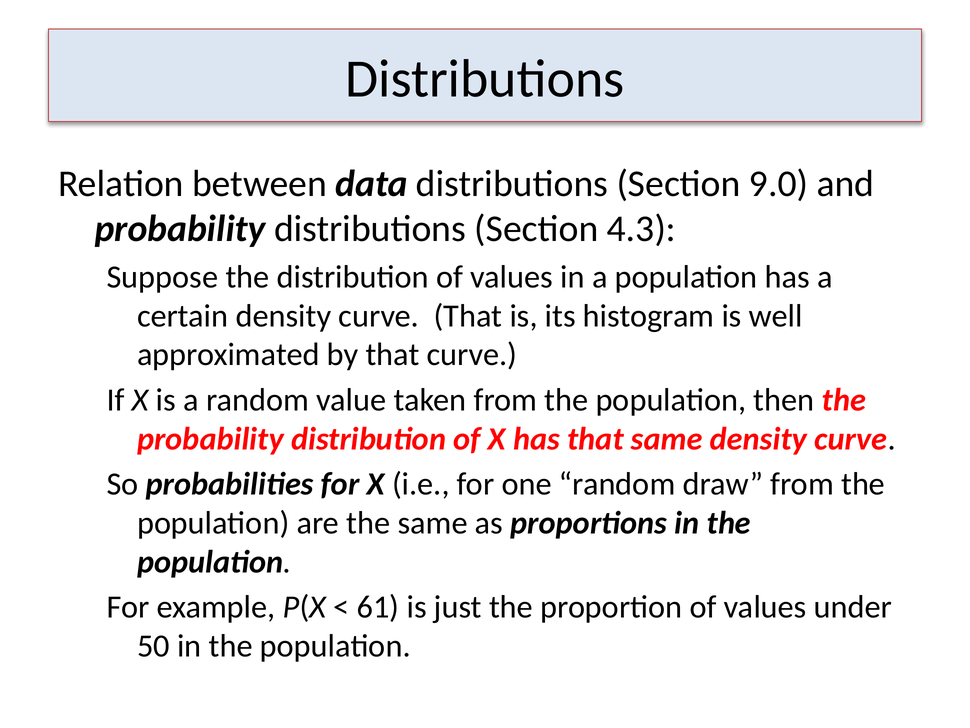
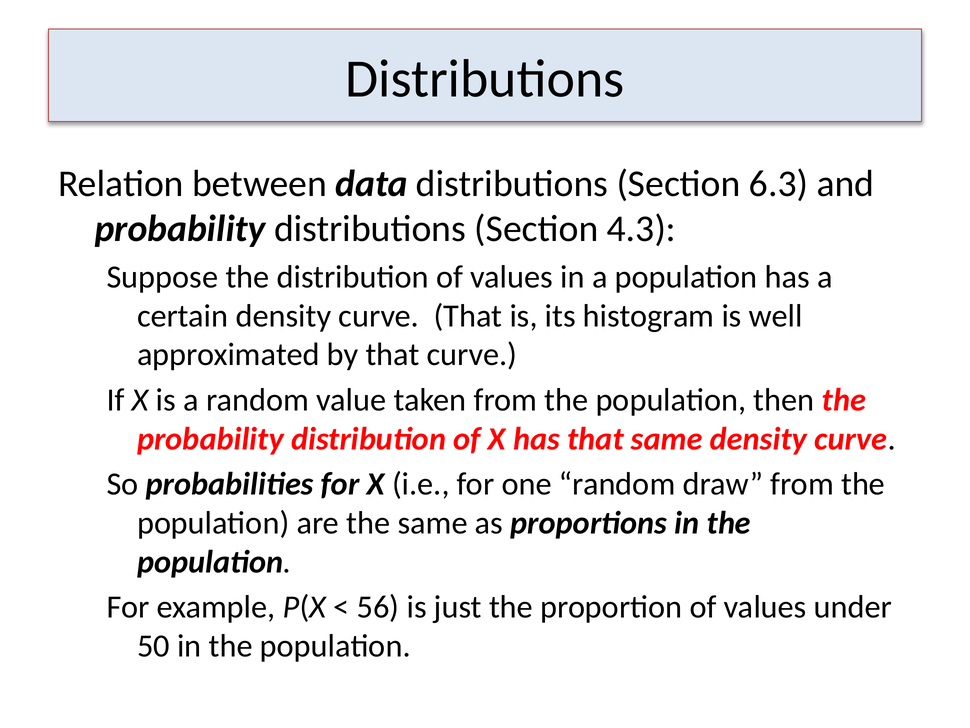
9.0: 9.0 -> 6.3 (779, 184)
61: 61 -> 56 (378, 607)
